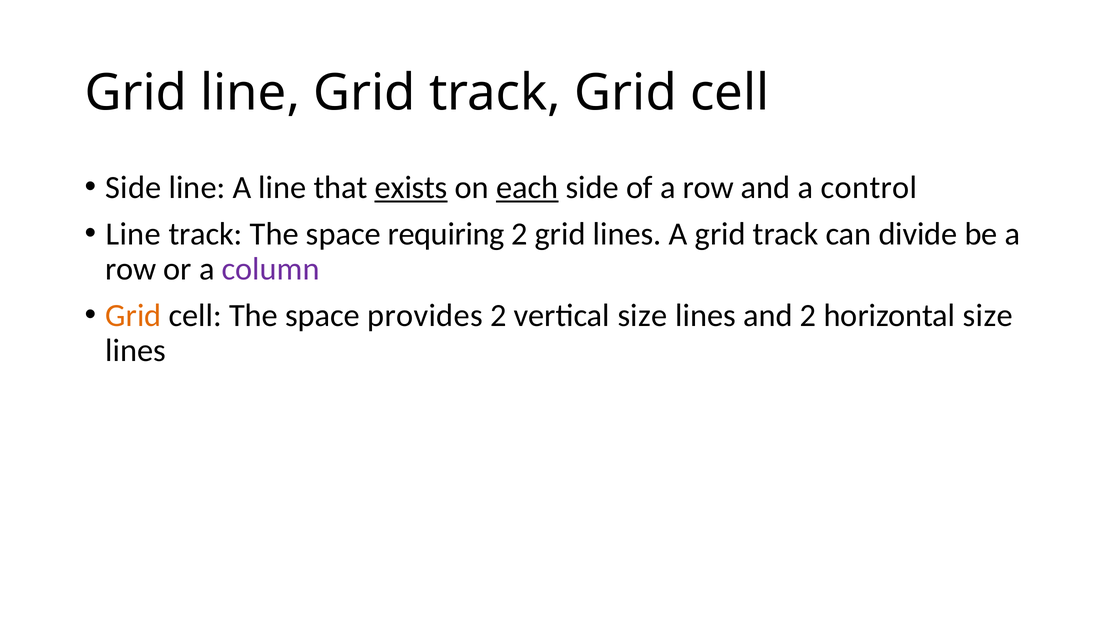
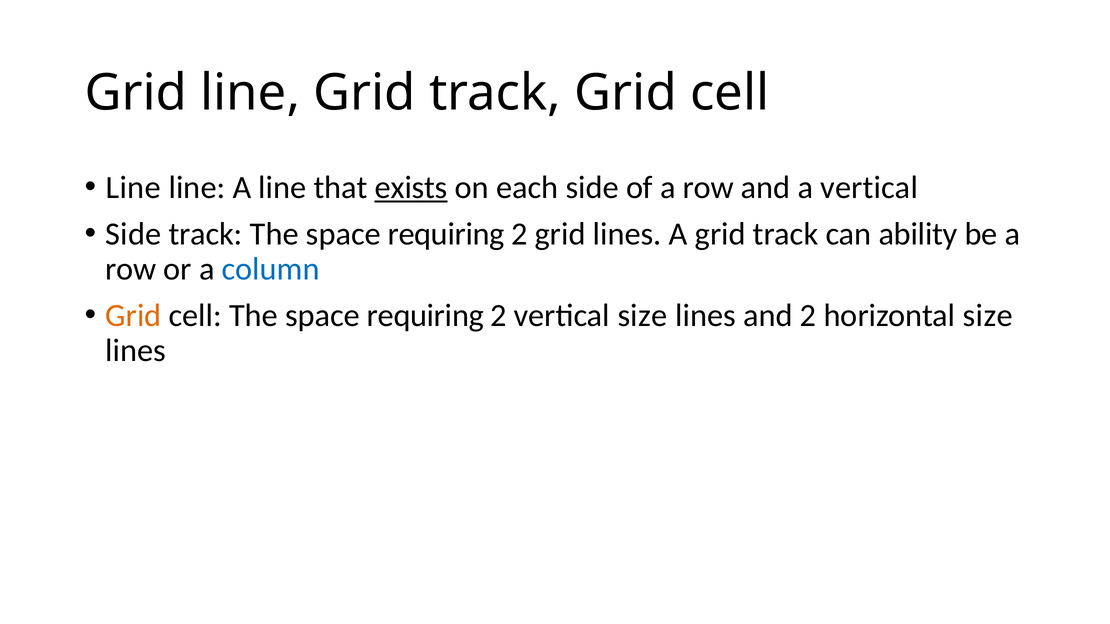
Side: Side -> Line (133, 188)
each underline: present -> none (527, 188)
a control: control -> vertical (869, 188)
Line: Line -> Side (133, 234)
divide: divide -> ability (918, 234)
column colour: purple -> blue (271, 269)
cell The space provides: provides -> requiring (425, 316)
